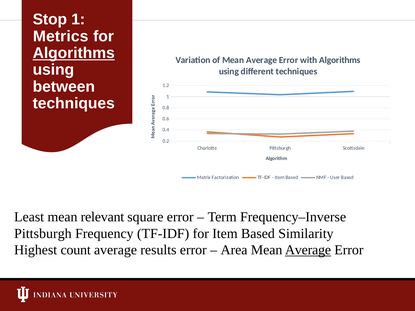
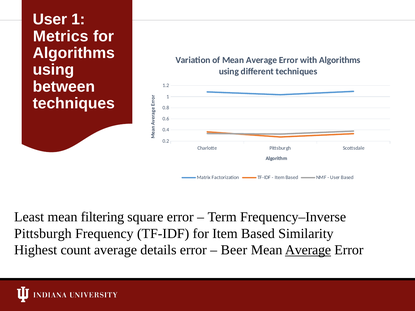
Stop: Stop -> User (50, 19)
Algorithms underline: present -> none (74, 53)
relevant: relevant -> filtering (102, 217)
results: results -> details (158, 250)
Area: Area -> Beer (234, 250)
